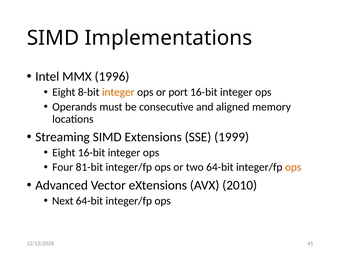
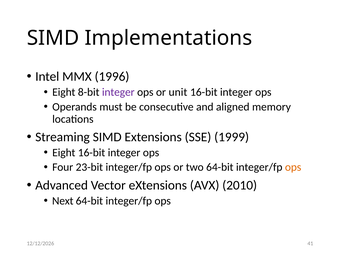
integer colour: orange -> purple (118, 92)
port: port -> unit (178, 92)
81-bit: 81-bit -> 23-bit (89, 167)
